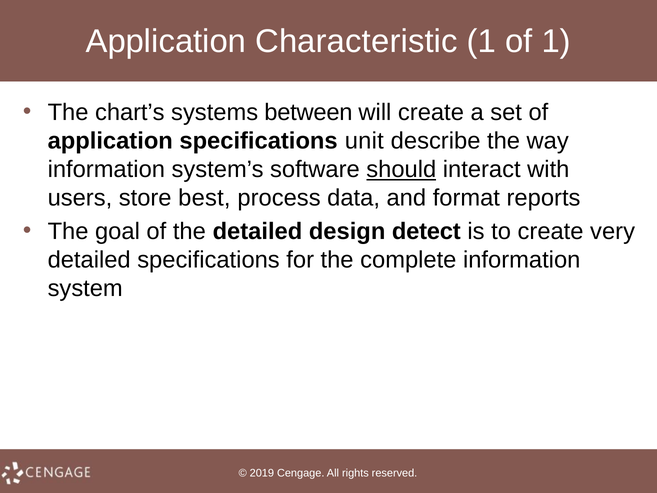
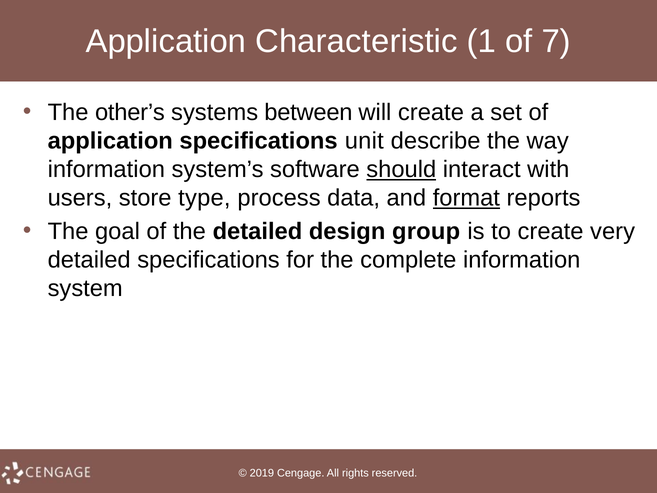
of 1: 1 -> 7 (556, 42)
chart’s: chart’s -> other’s (130, 112)
best: best -> type (204, 198)
format underline: none -> present (466, 198)
detect: detect -> group (426, 231)
